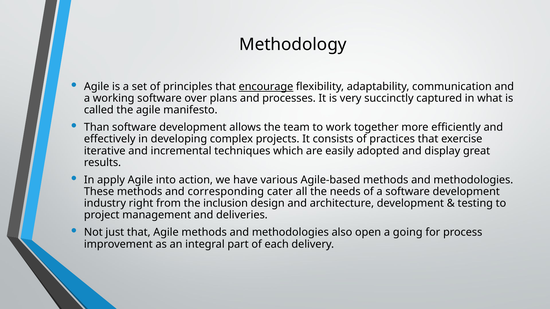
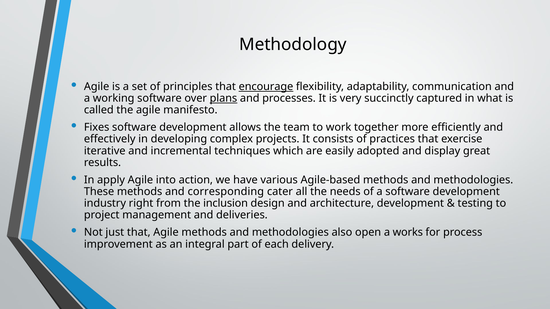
plans underline: none -> present (223, 98)
Than: Than -> Fixes (97, 127)
going: going -> works (408, 233)
